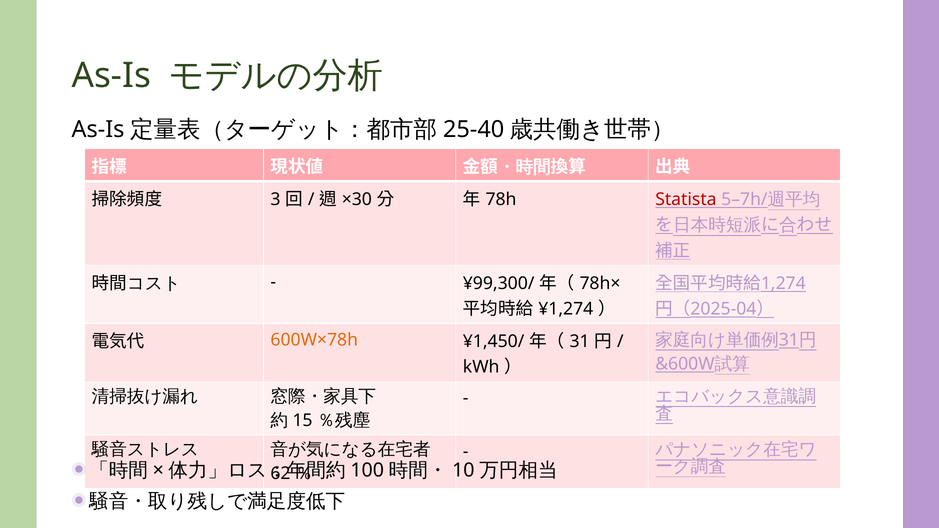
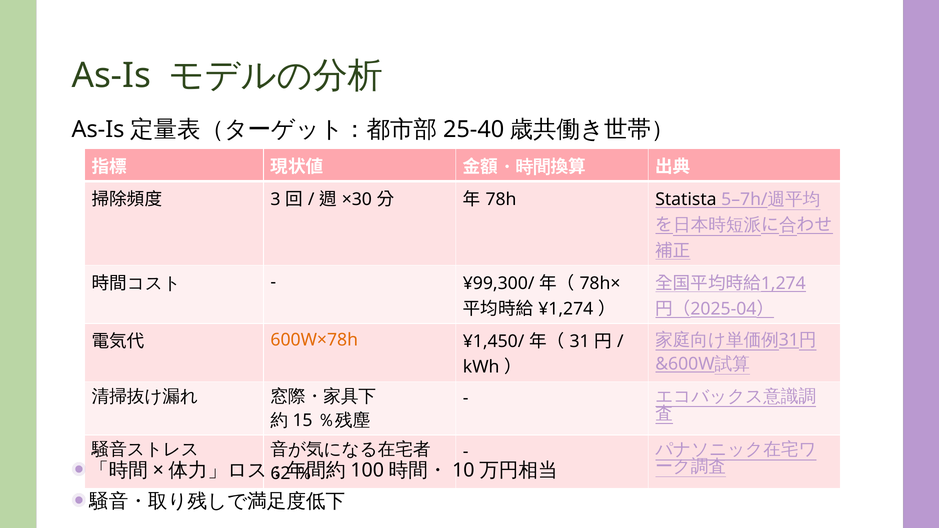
Statista colour: red -> black (686, 200)
